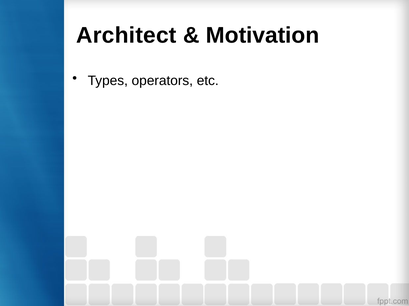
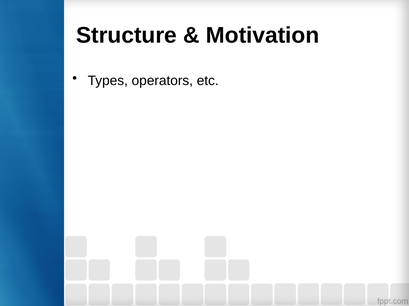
Architect: Architect -> Structure (127, 36)
